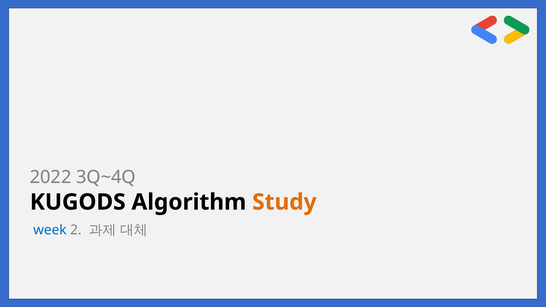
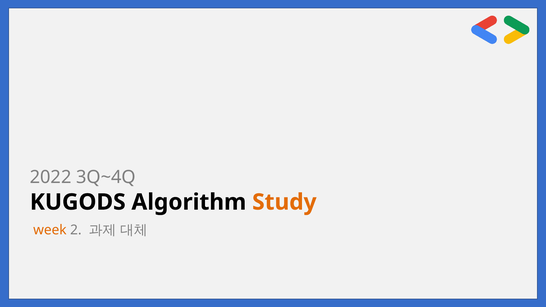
week colour: blue -> orange (50, 230)
